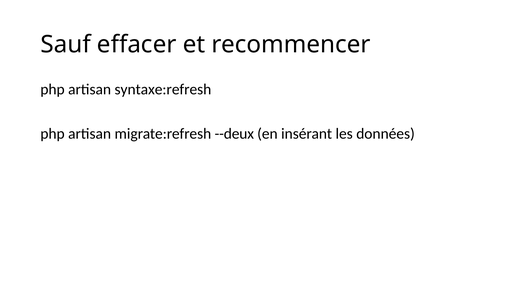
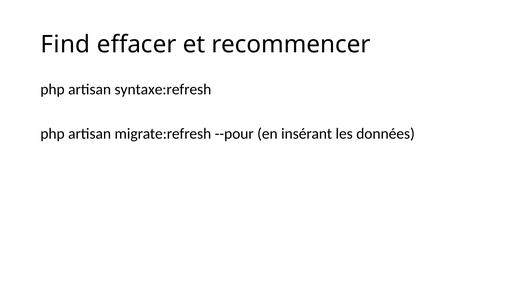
Sauf: Sauf -> Find (65, 45)
--deux: --deux -> --pour (234, 134)
